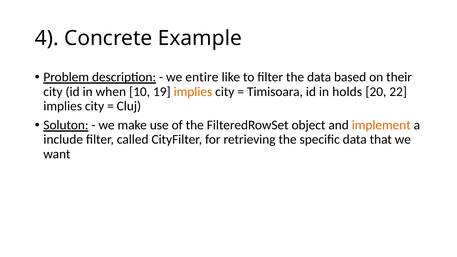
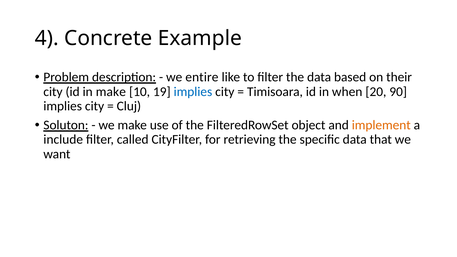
in when: when -> make (111, 92)
implies colour: orange -> blue (193, 92)
holds: holds -> when (347, 92)
22: 22 -> 90 (398, 92)
